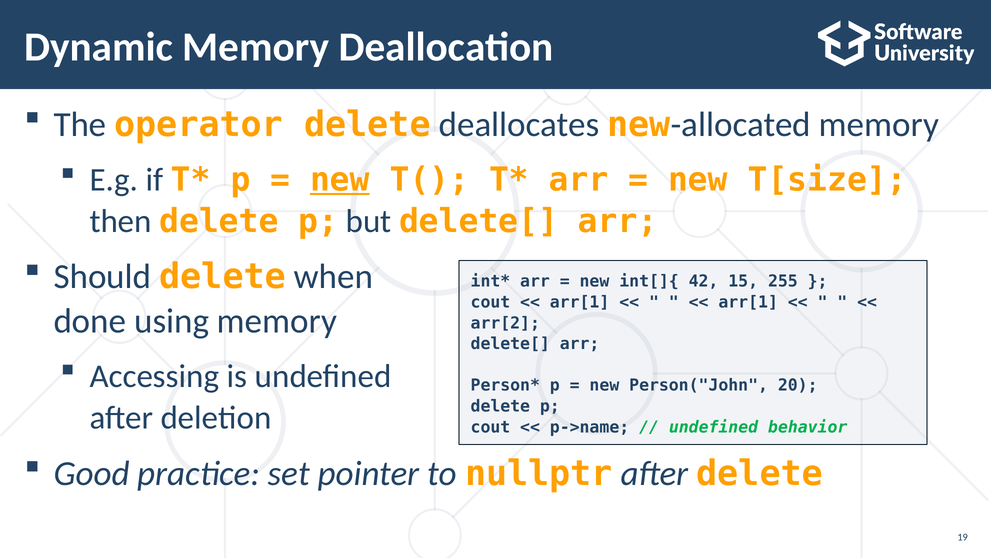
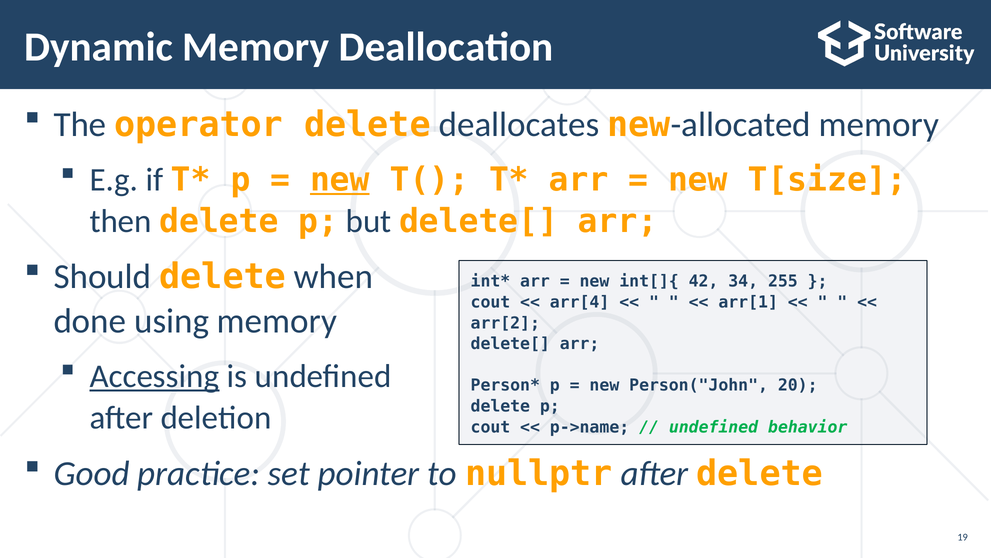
15: 15 -> 34 (743, 281)
arr[1: arr[1 -> arr[4 (580, 302)
Accessing underline: none -> present (154, 376)
